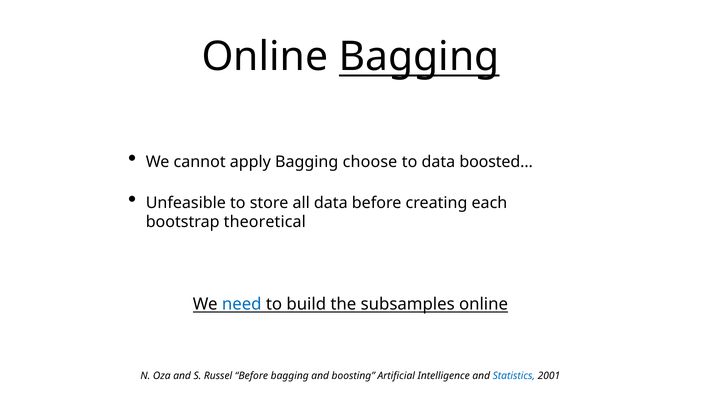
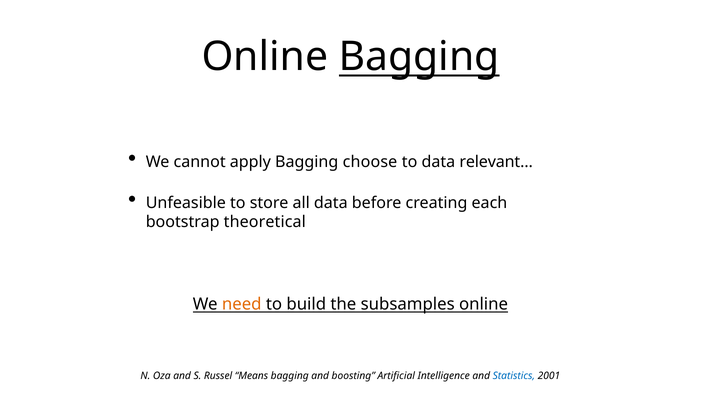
boosted…: boosted… -> relevant… (496, 162)
need colour: blue -> orange (242, 304)
Russel Before: Before -> Means (252, 375)
